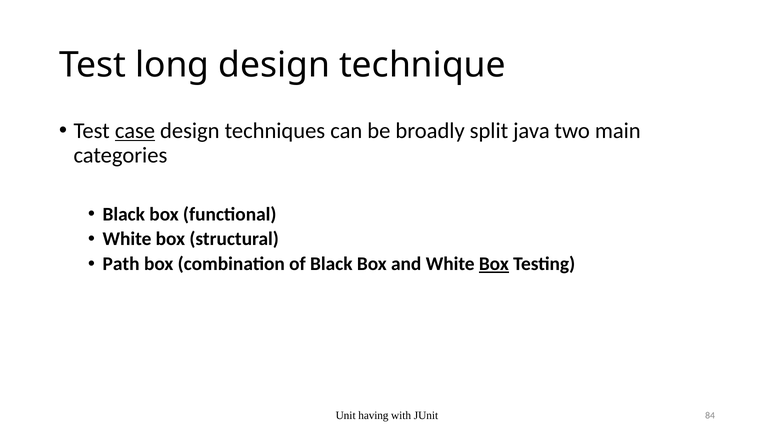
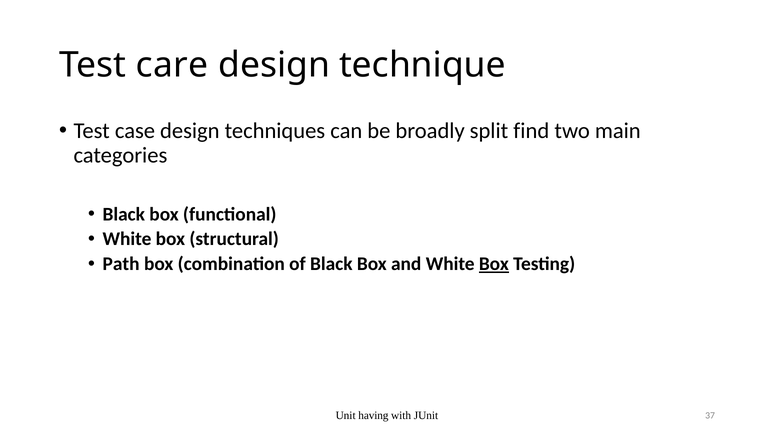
long: long -> care (172, 65)
case underline: present -> none (135, 131)
java: java -> find (531, 131)
84: 84 -> 37 (710, 416)
